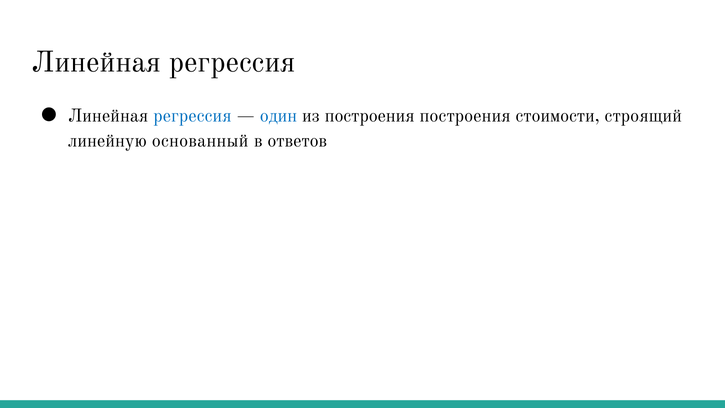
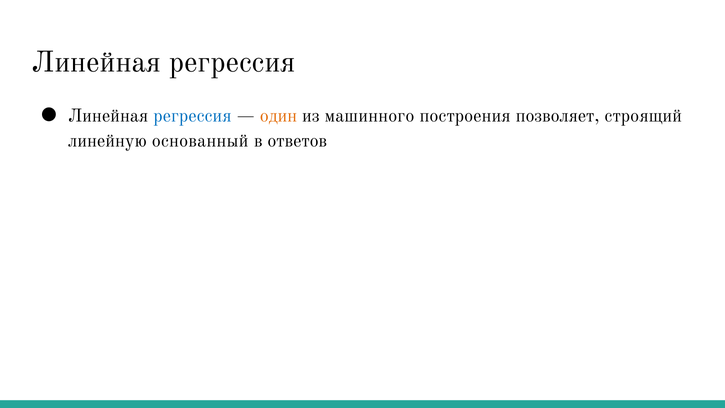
один colour: blue -> orange (278, 116)
из построения: построения -> машинного (370, 116)
стоимости: стоимости -> позволяет (558, 116)
